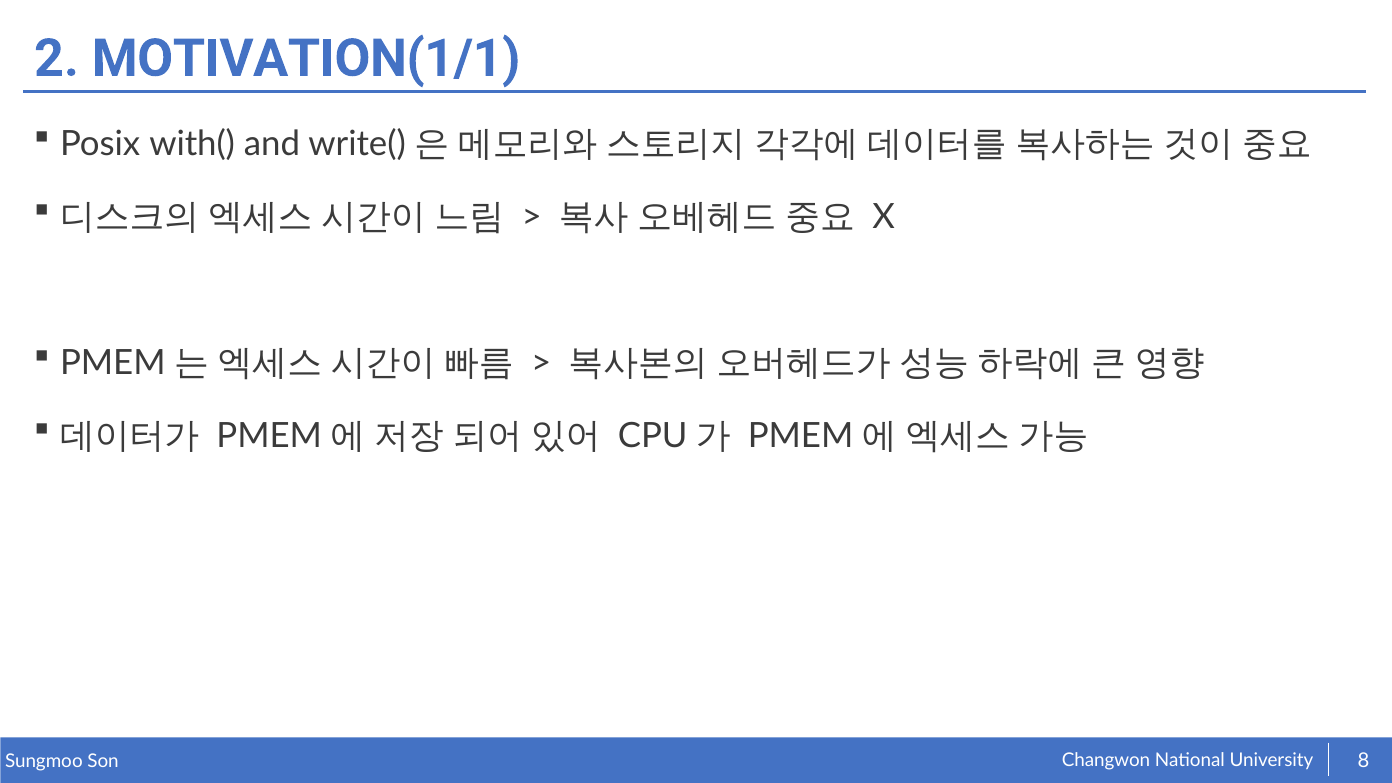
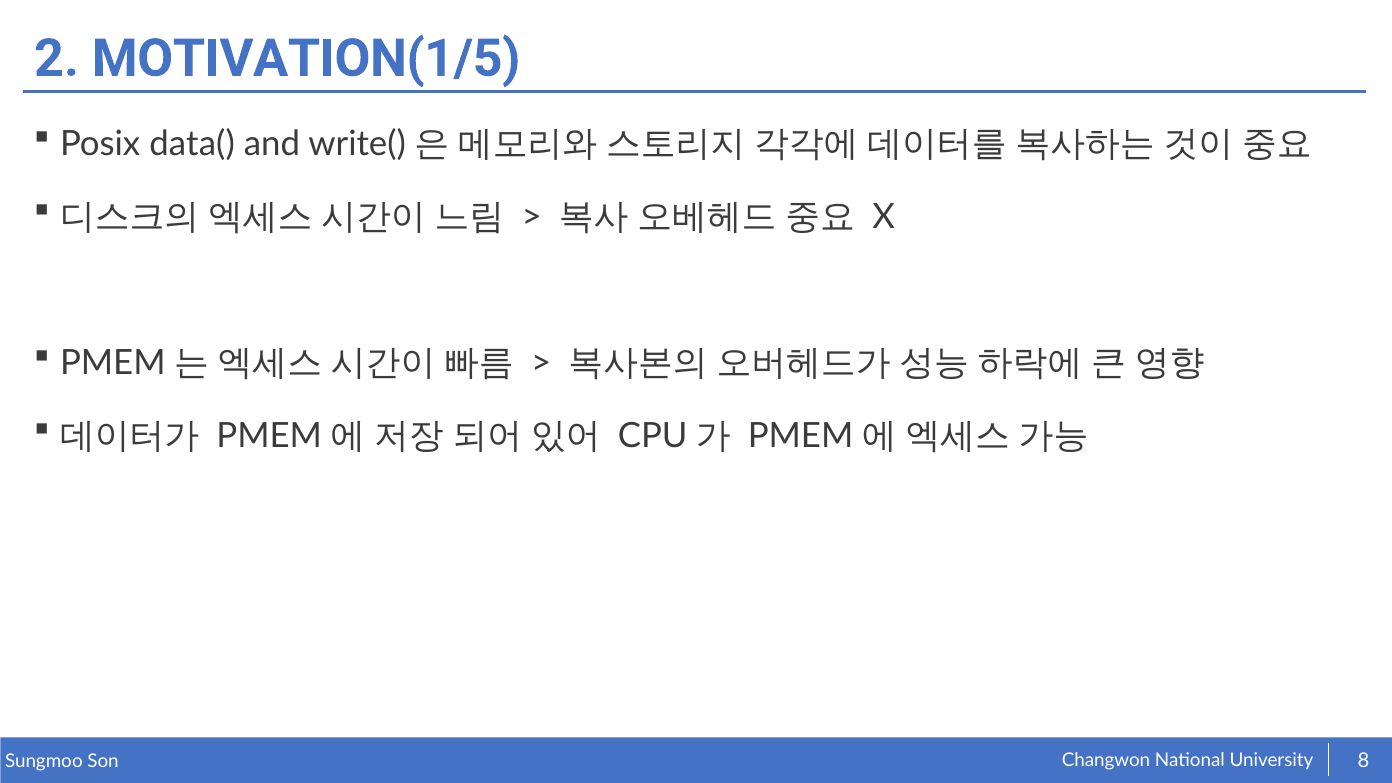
MOTIVATION(1/1: MOTIVATION(1/1 -> MOTIVATION(1/5 (306, 59)
with(: with( -> data( (192, 144)
